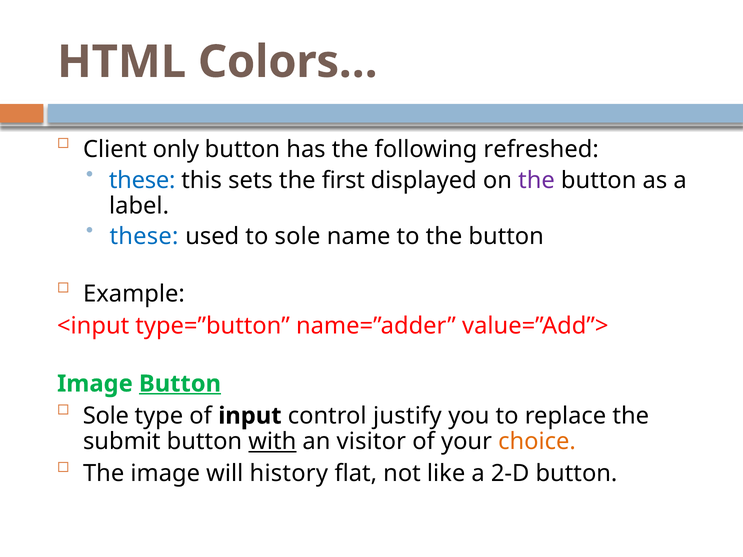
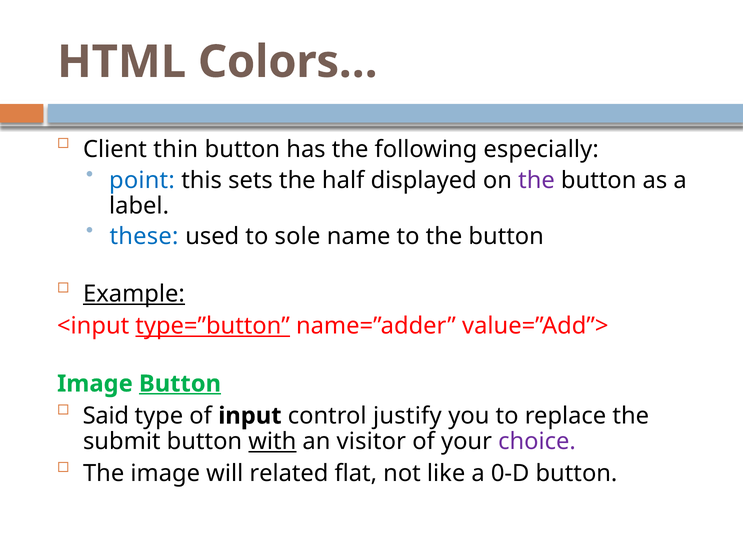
only: only -> thin (176, 150)
refreshed: refreshed -> especially (541, 150)
these: these -> point (142, 180)
first: first -> half (343, 180)
Example underline: none -> present (134, 294)
type=”button underline: none -> present (213, 326)
Sole: Sole -> Said (106, 416)
choice colour: orange -> purple (537, 442)
history: history -> related (289, 474)
2-D: 2-D -> 0-D (510, 474)
